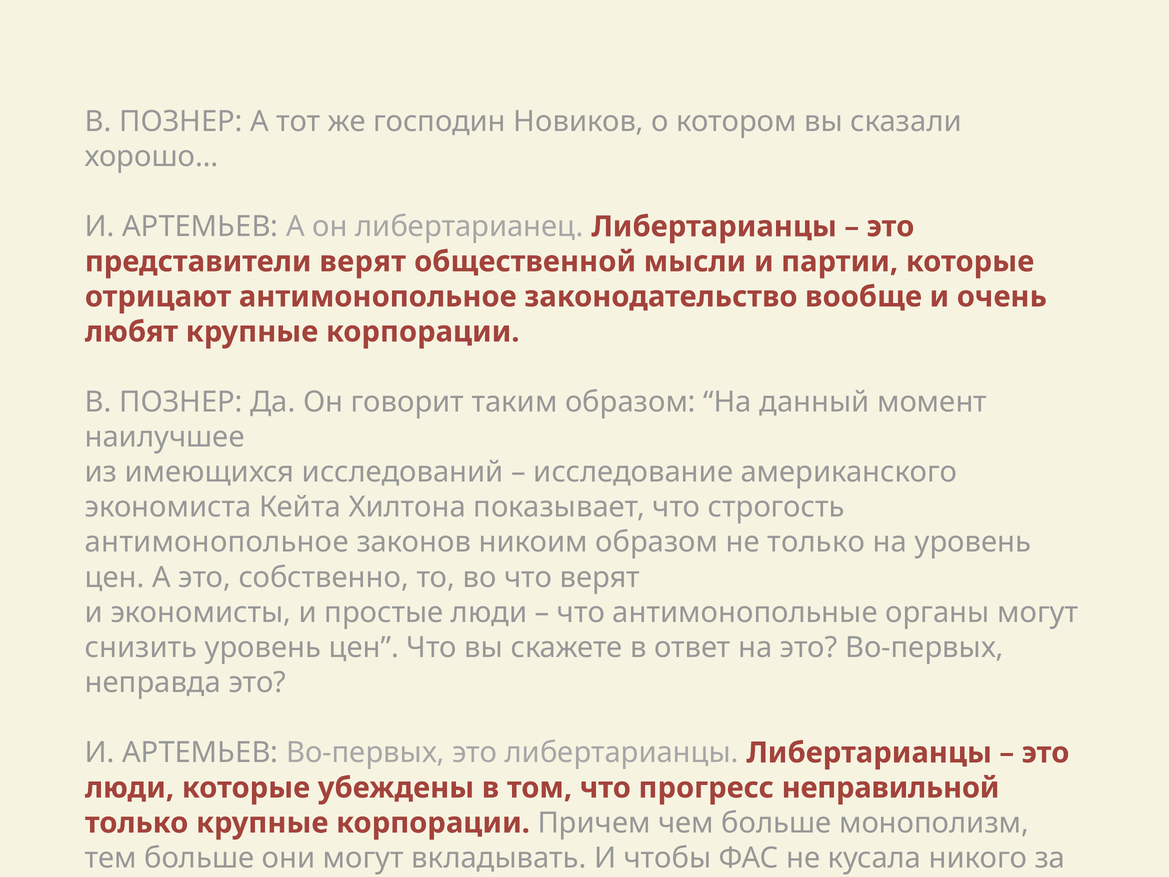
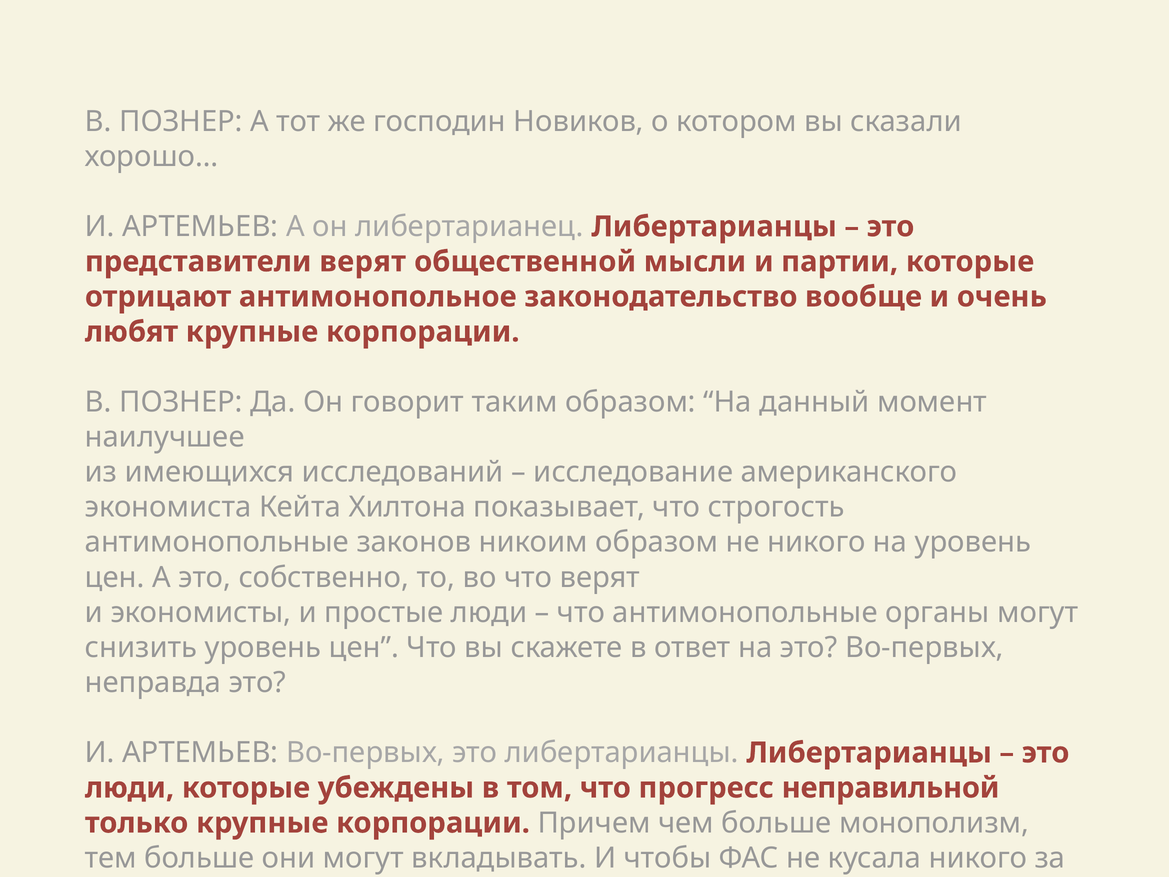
антимонопольное: антимонопольное -> антимонопольные (217, 542)
не только: только -> никого (816, 542)
